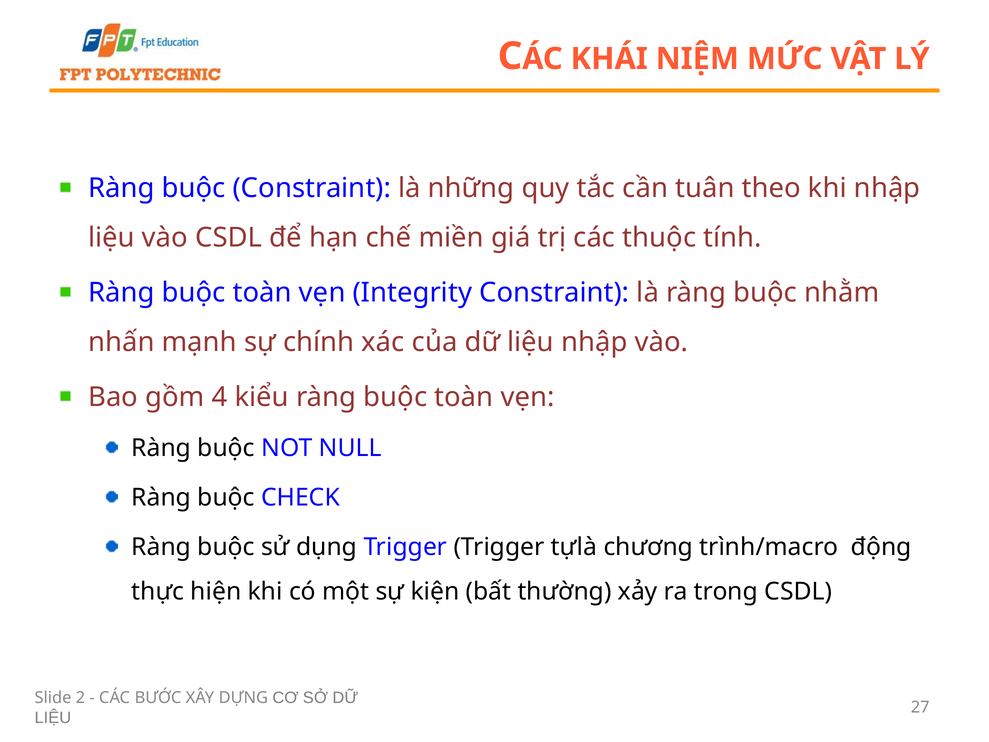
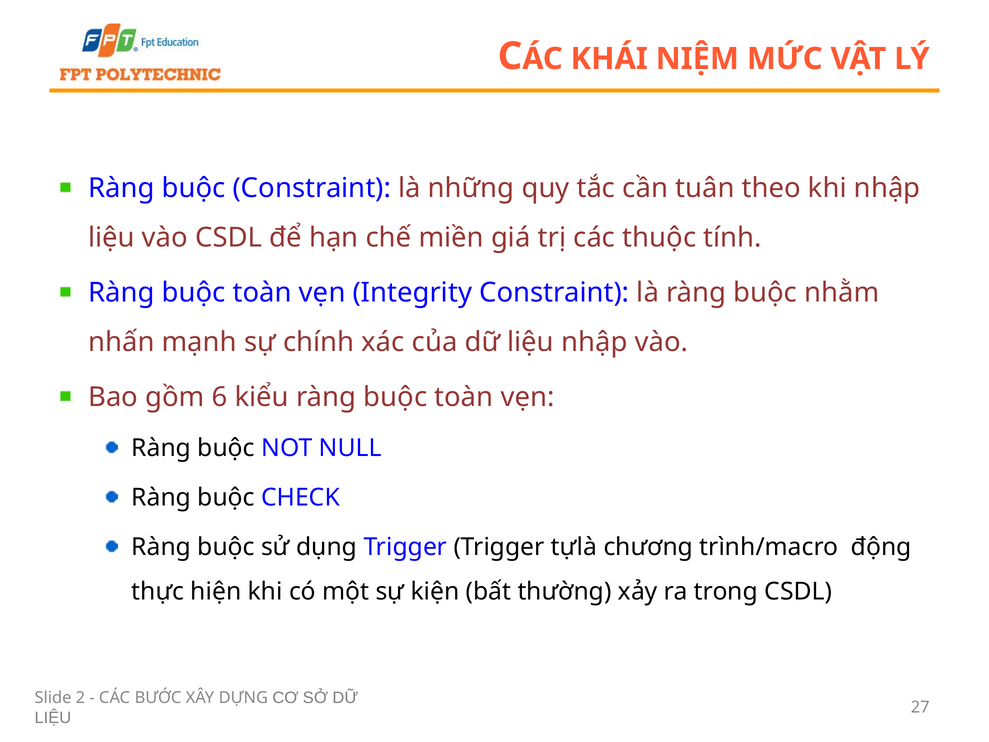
4: 4 -> 6 (220, 397)
